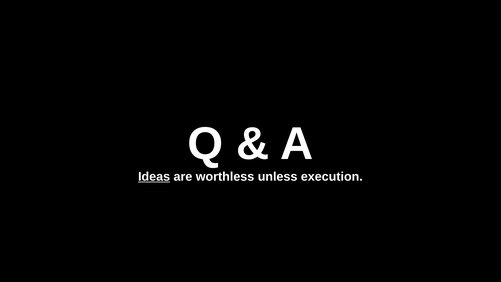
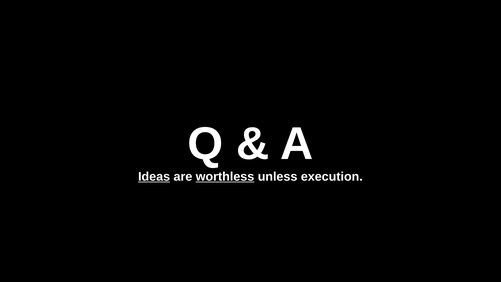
worthless underline: none -> present (225, 177)
